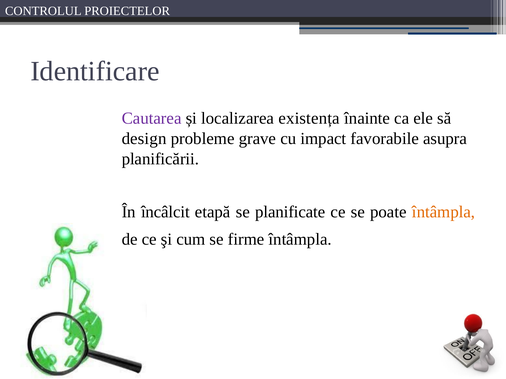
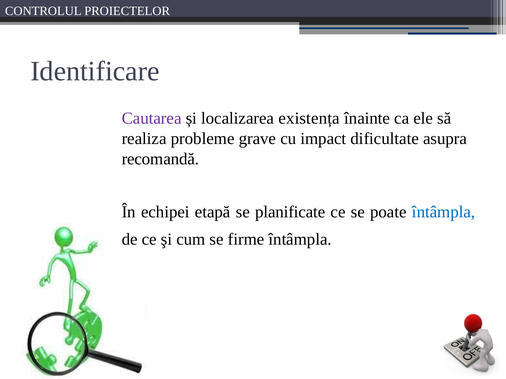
design: design -> realiza (144, 139)
favorabile: favorabile -> dificultate (385, 139)
planificării: planificării -> recomandă (160, 159)
încâlcit: încâlcit -> echipei (165, 212)
întâmpla colour: orange -> blue (444, 212)
